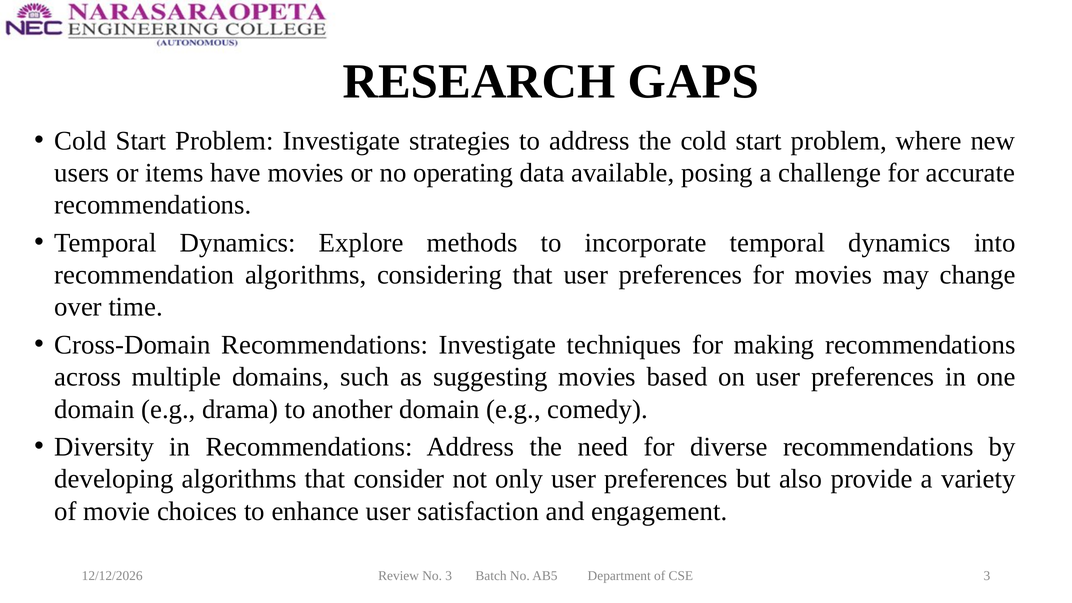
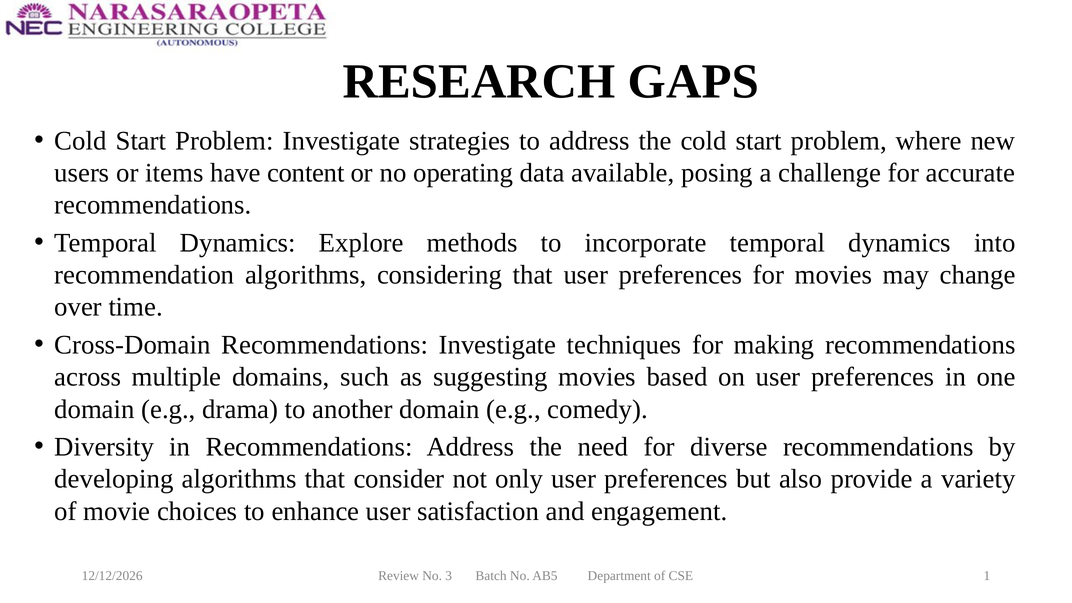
have movies: movies -> content (306, 173)
CSE 3: 3 -> 1 (987, 576)
